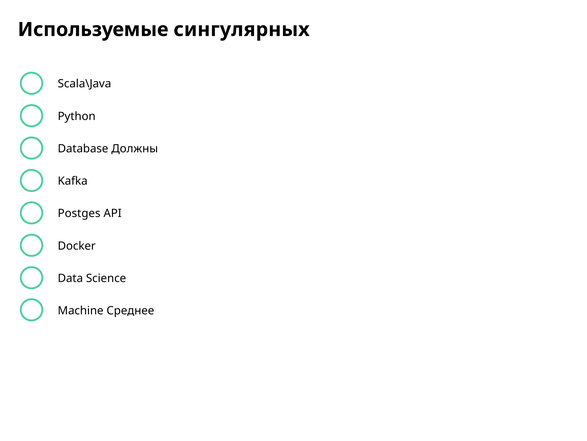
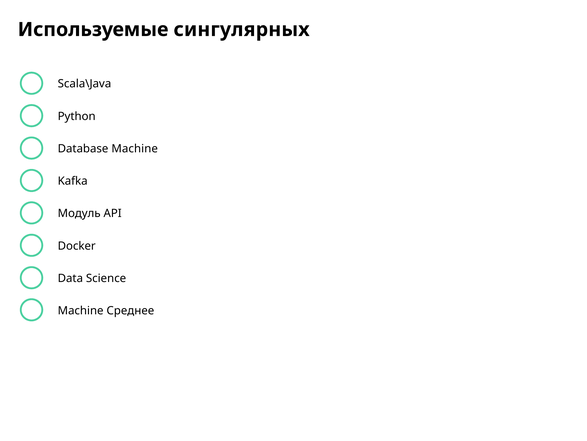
Database Должны: Должны -> Machine (135, 148)
Postges: Postges -> Модуль (79, 213)
